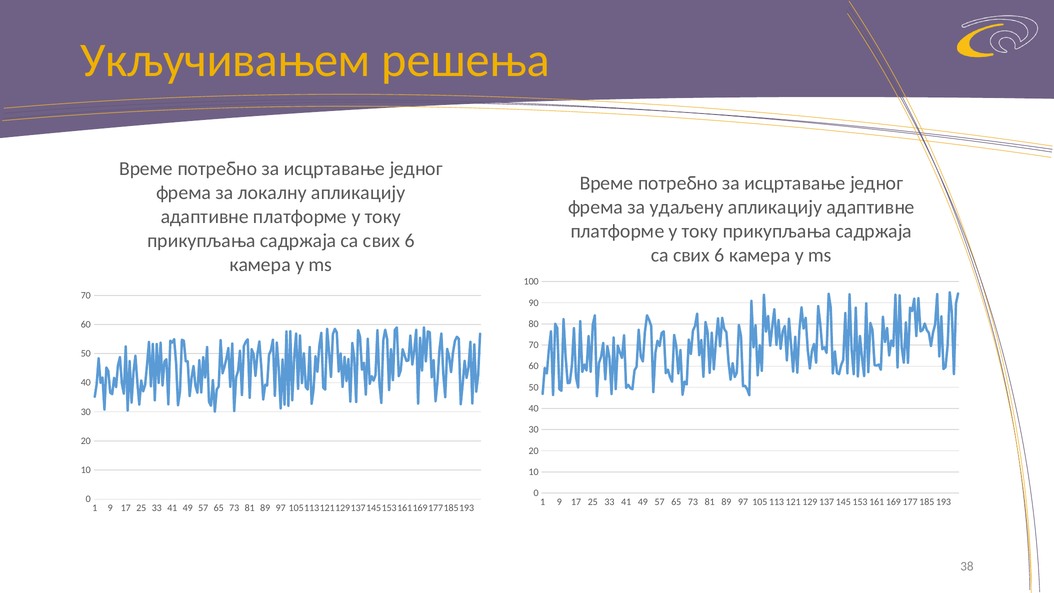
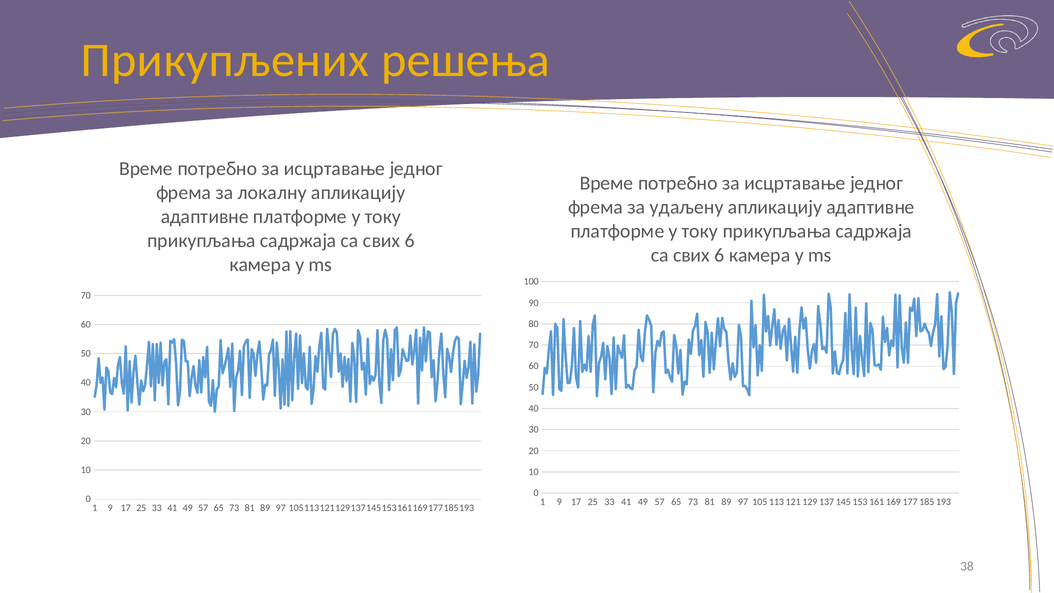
Укључивањем: Укључивањем -> Прикупљених (225, 60)
